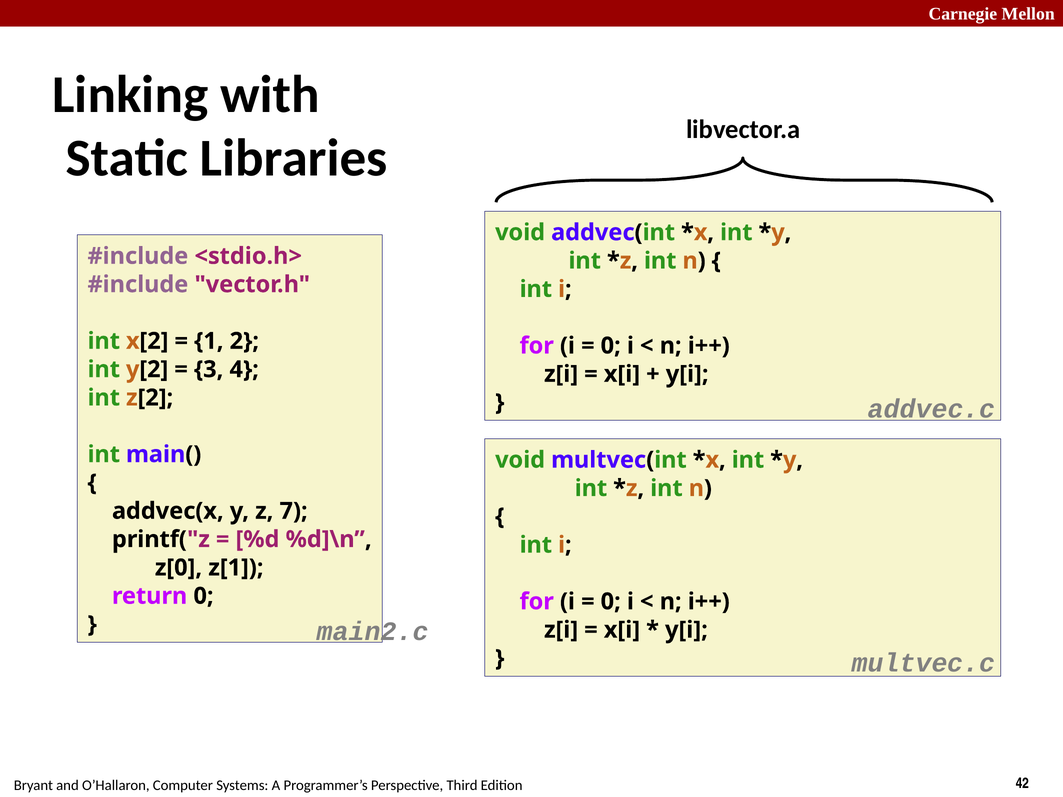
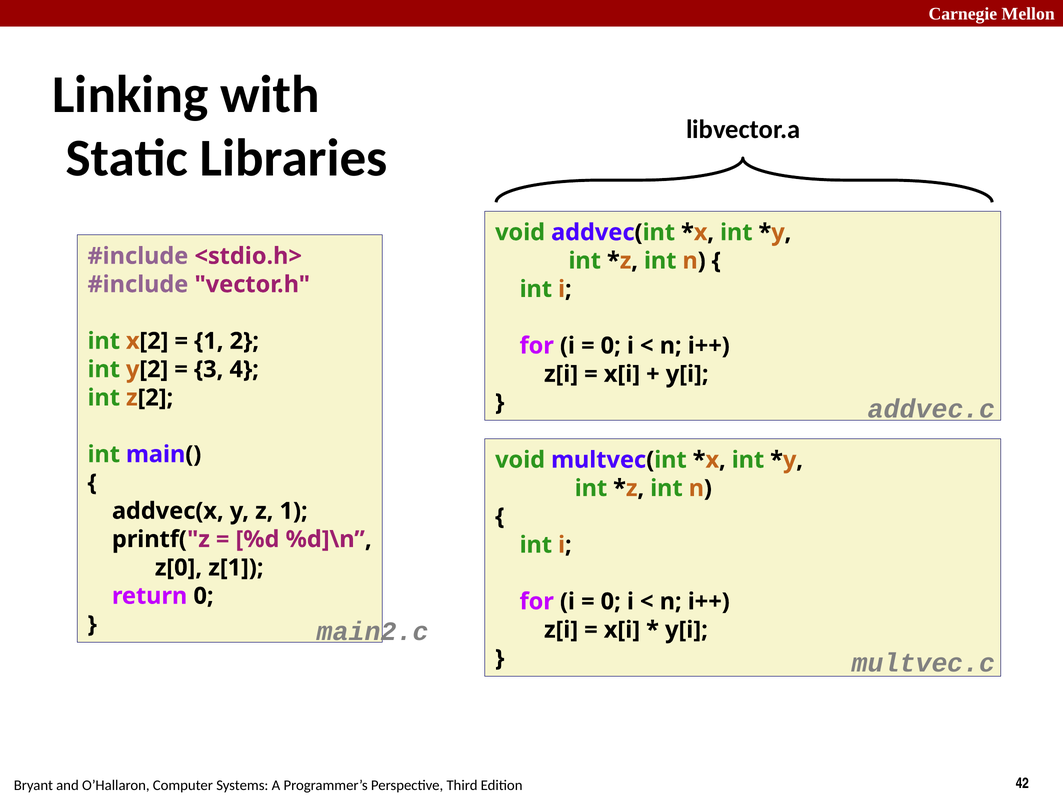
z 7: 7 -> 1 (294, 511)
